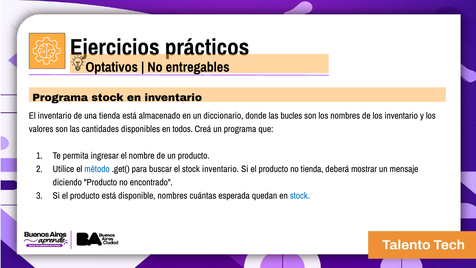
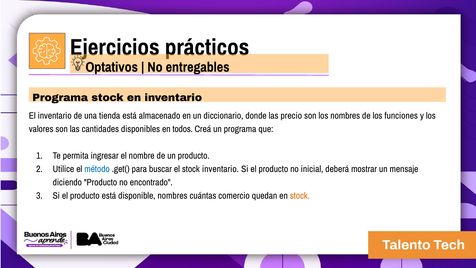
bucles: bucles -> precio (291, 116)
los inventario: inventario -> funciones (401, 116)
no tienda: tienda -> inicial (312, 169)
esperada: esperada -> comercio (234, 196)
stock colour: blue -> orange (300, 196)
